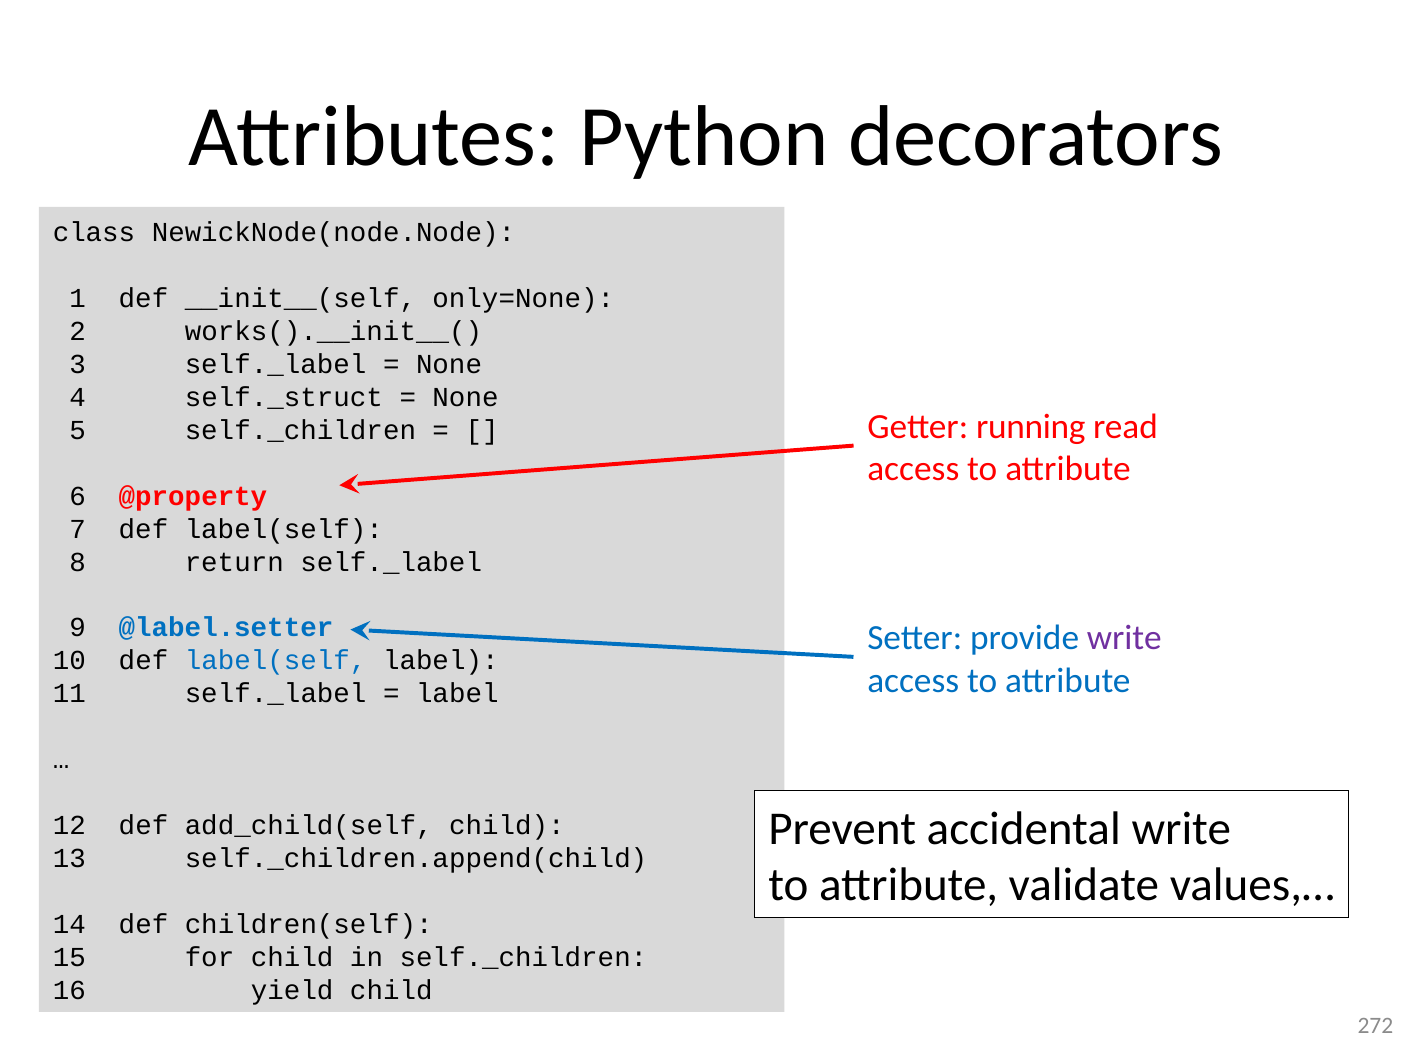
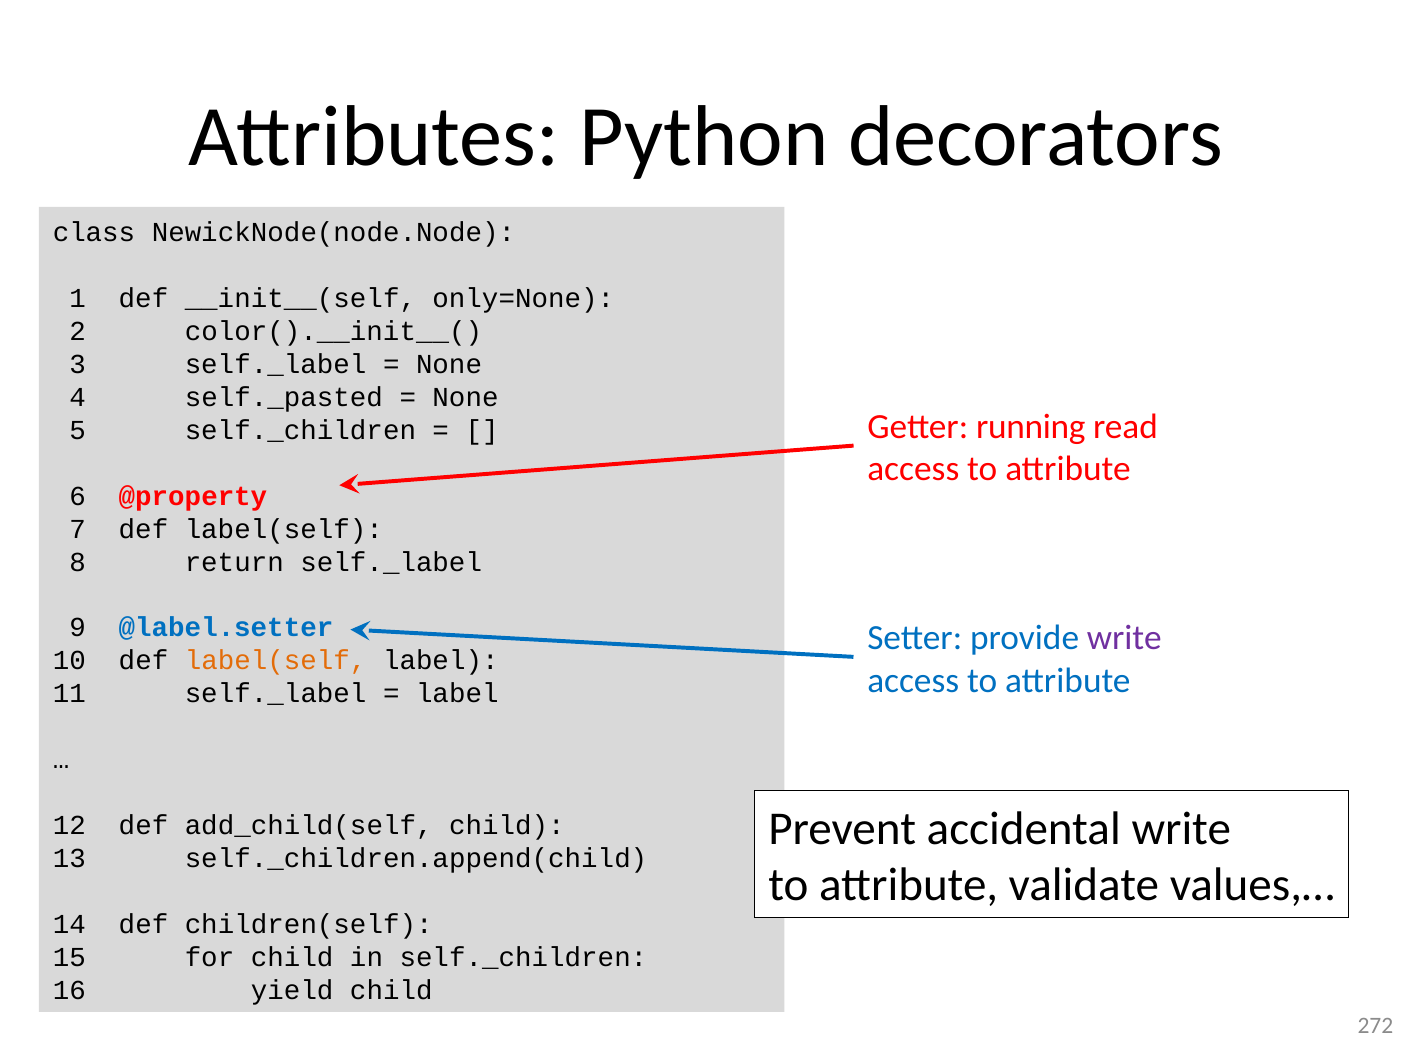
works().__init__(: works().__init__( -> color().__init__( (333, 331)
self._struct: self._struct -> self._pasted (284, 397)
label(self colour: blue -> orange (276, 661)
